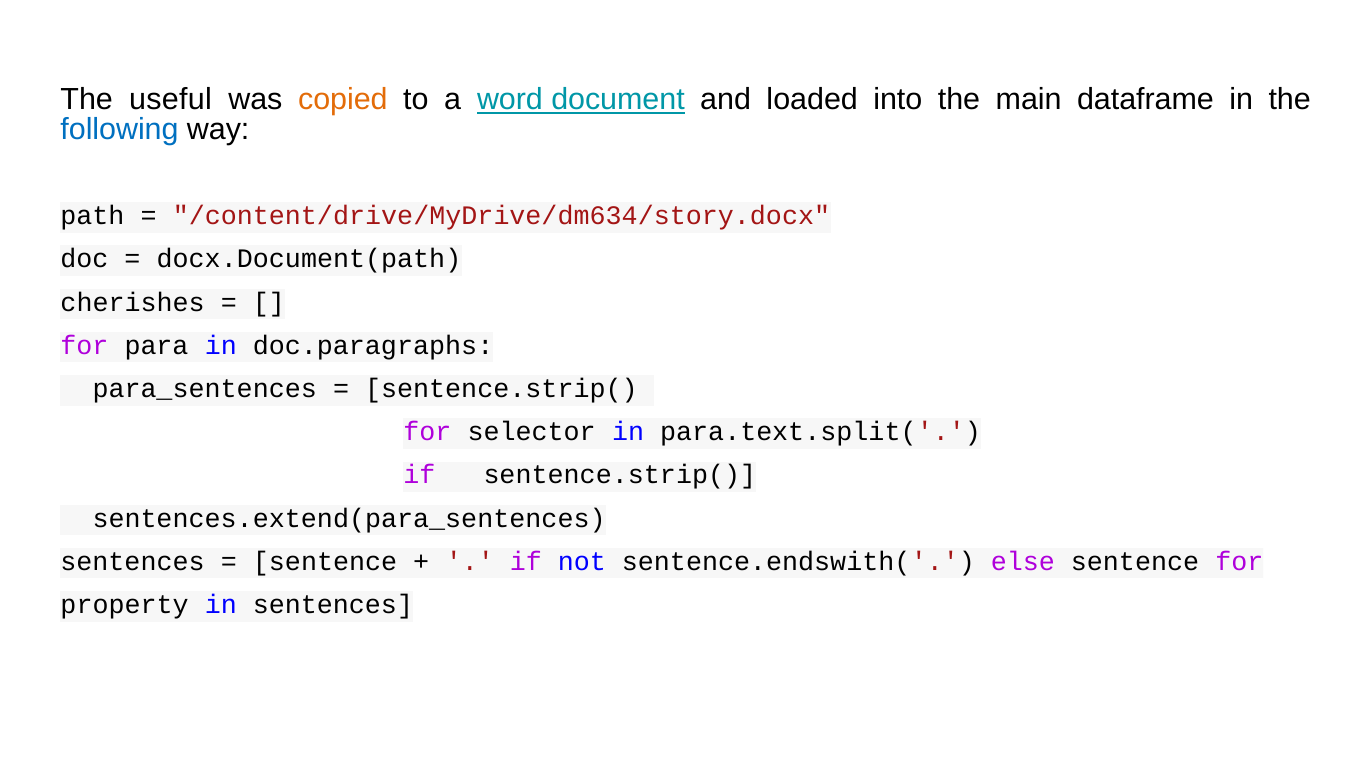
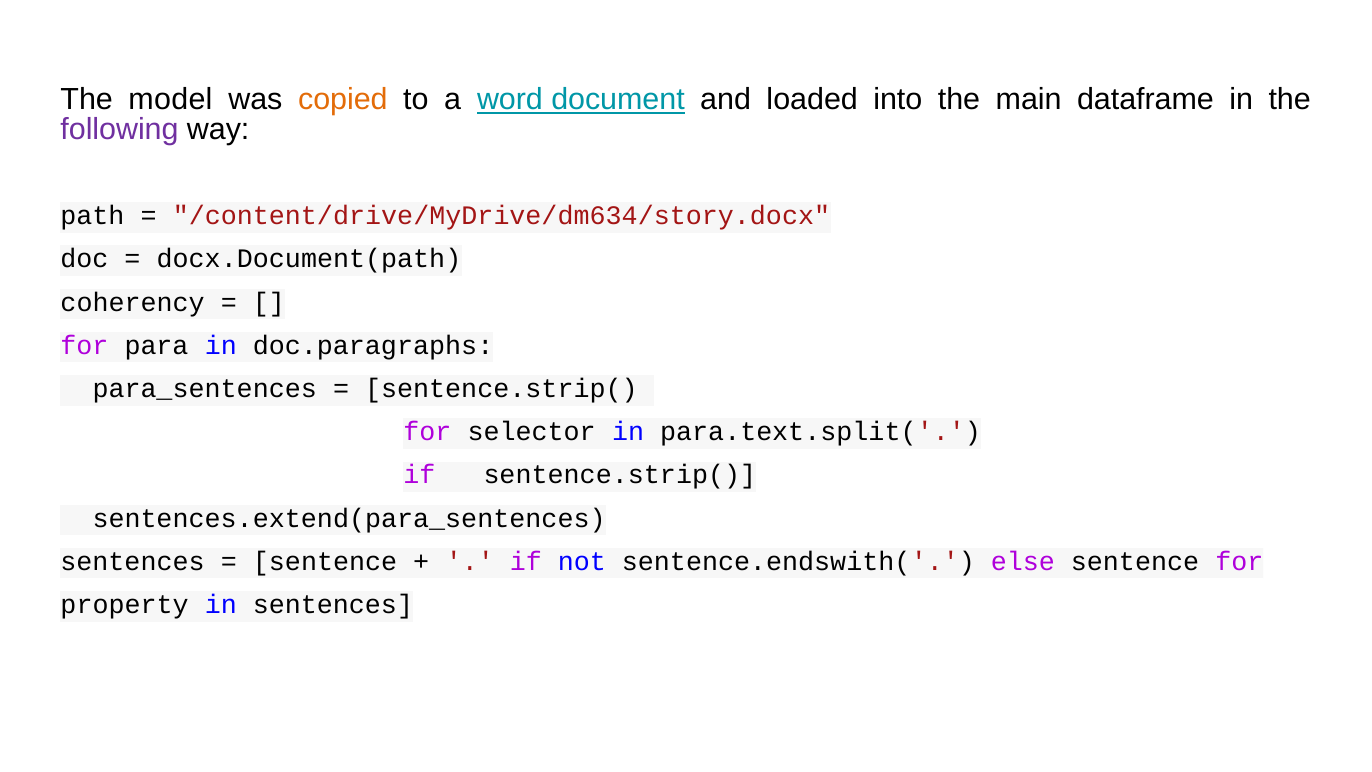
useful: useful -> model (170, 100)
following colour: blue -> purple (120, 129)
cherishes: cherishes -> coherency (133, 302)
